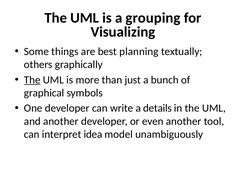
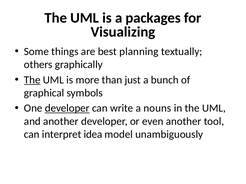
grouping: grouping -> packages (153, 18)
developer underline: none -> present (67, 108)
details: details -> nouns (157, 108)
